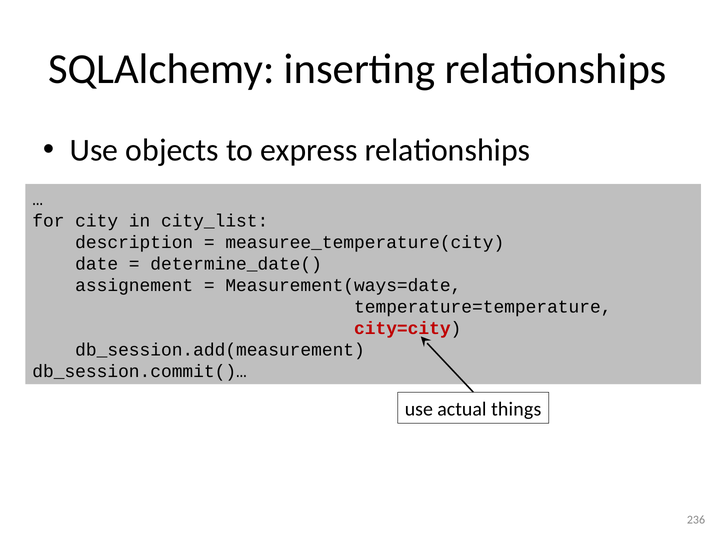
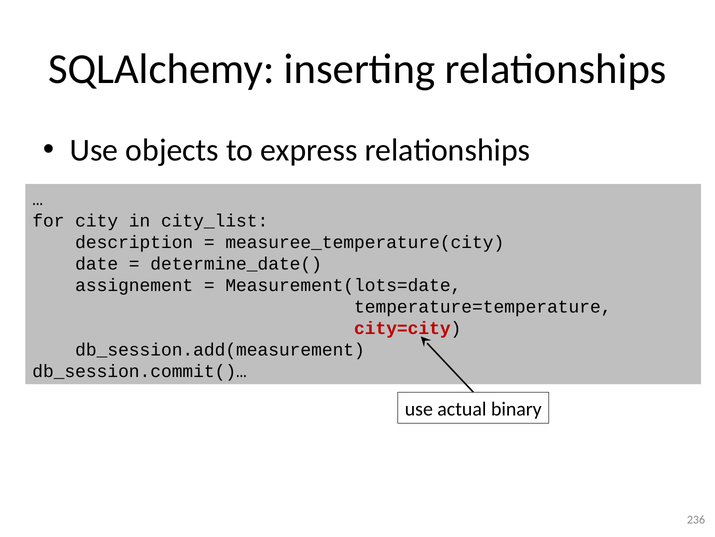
Measurement(ways=date: Measurement(ways=date -> Measurement(lots=date (343, 285)
things: things -> binary (516, 408)
